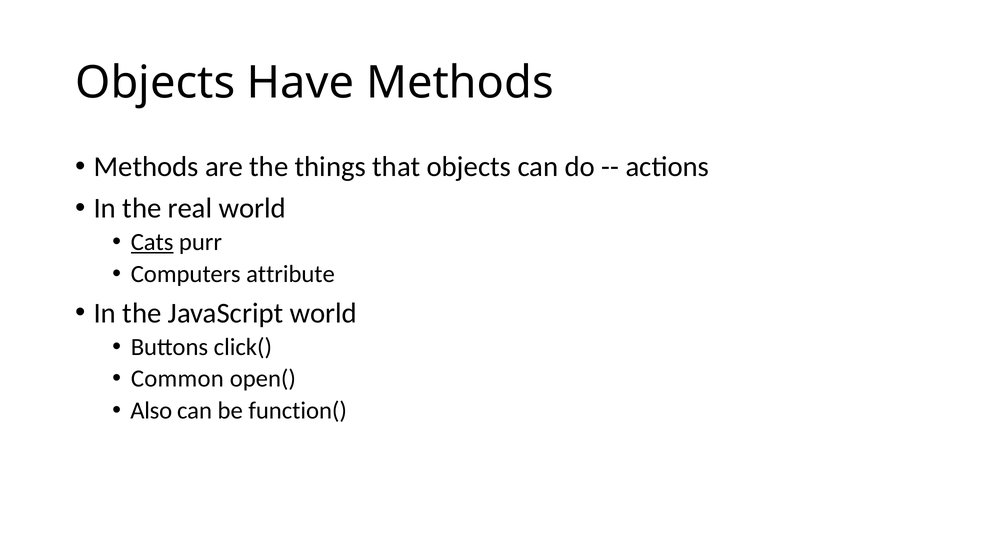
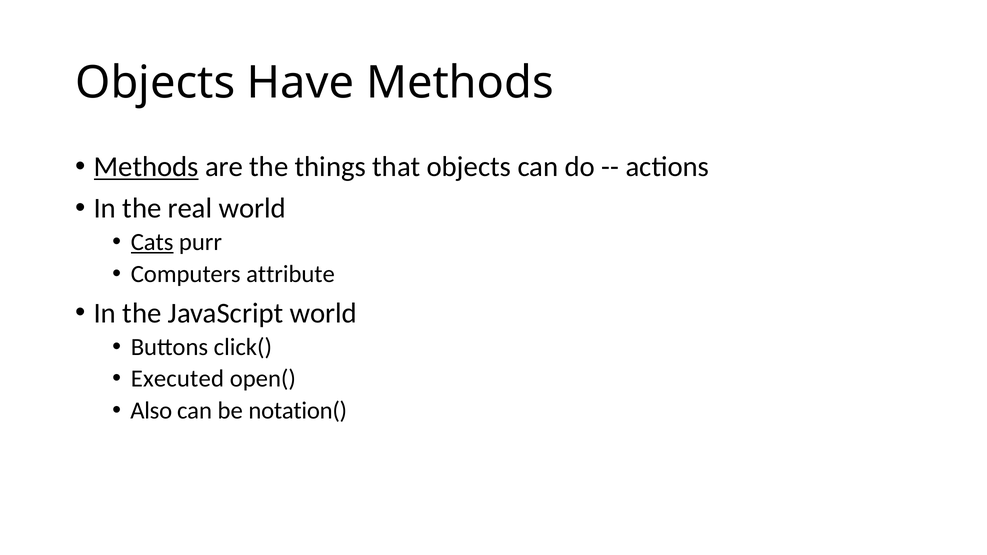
Methods underline: none -> present (146, 167)
Common: Common -> Executed (177, 379)
function(: function( -> notation( (298, 411)
